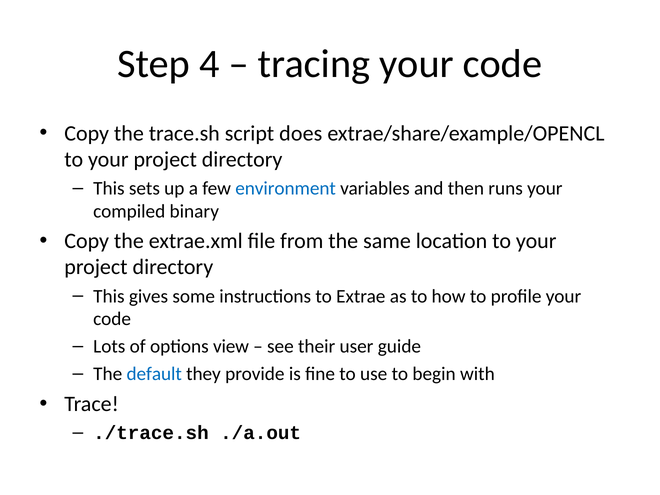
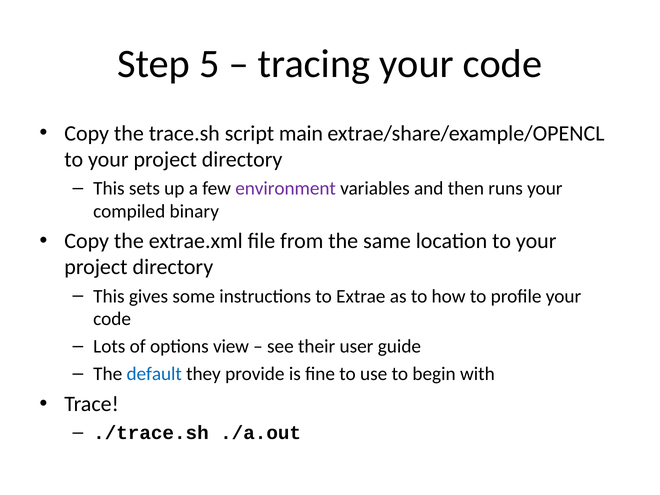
4: 4 -> 5 (209, 64)
does: does -> main (301, 133)
environment colour: blue -> purple (286, 188)
